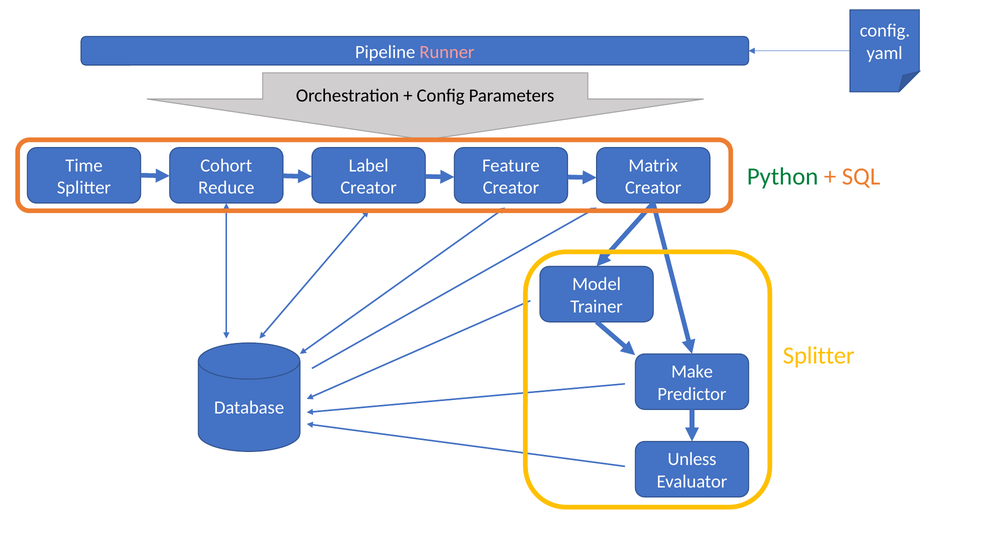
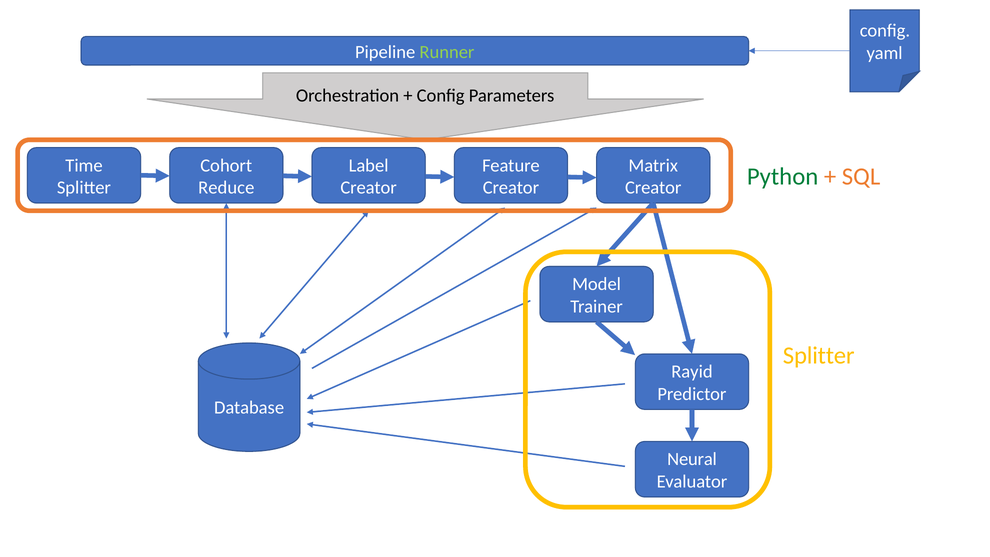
Runner colour: pink -> light green (447, 52)
Make: Make -> Rayid (692, 372)
Unless: Unless -> Neural (692, 459)
